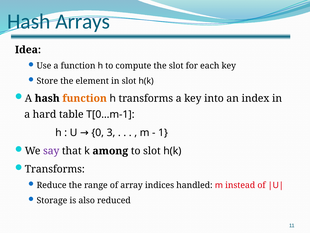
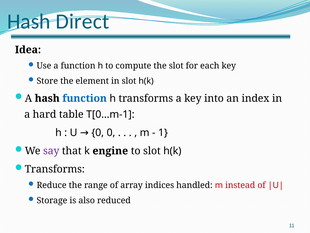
Arrays: Arrays -> Direct (82, 21)
function colour: orange -> blue (85, 98)
0 3: 3 -> 0 (111, 132)
among: among -> engine (110, 151)
